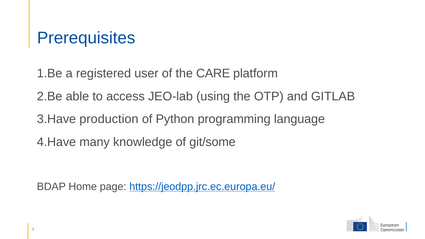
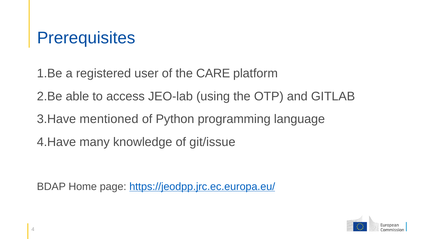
production: production -> mentioned (109, 119)
git/some: git/some -> git/issue (212, 142)
